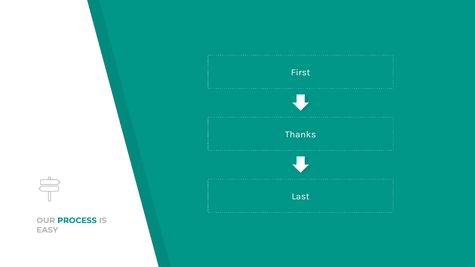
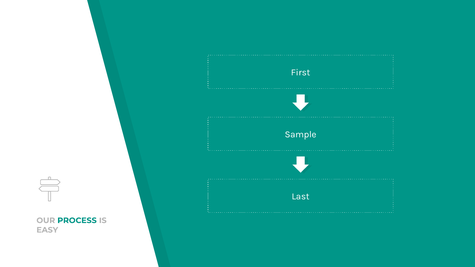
Thanks: Thanks -> Sample (301, 135)
